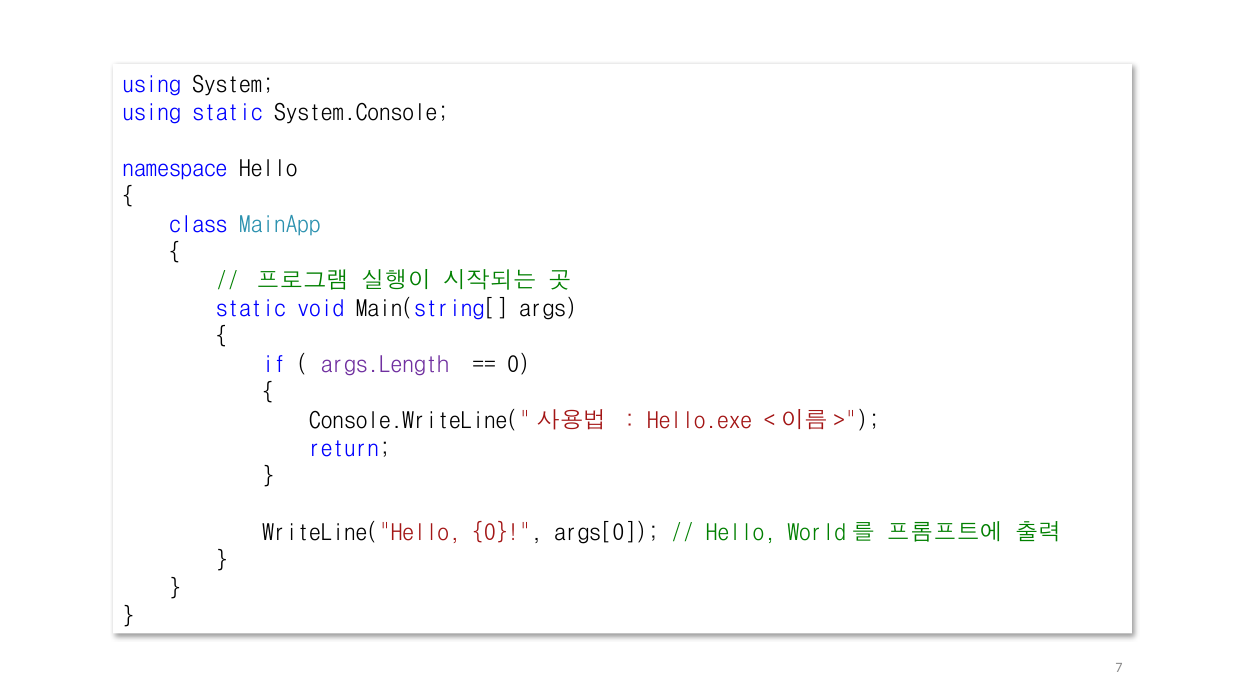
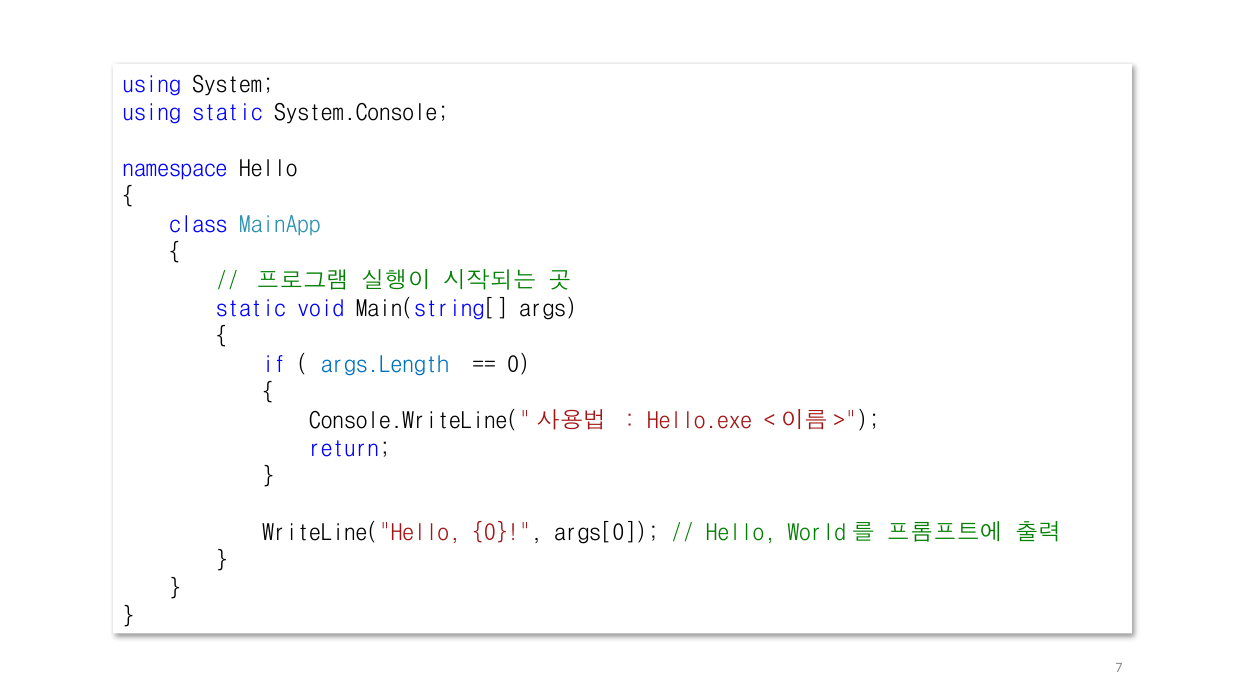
args.Length colour: purple -> blue (385, 365)
